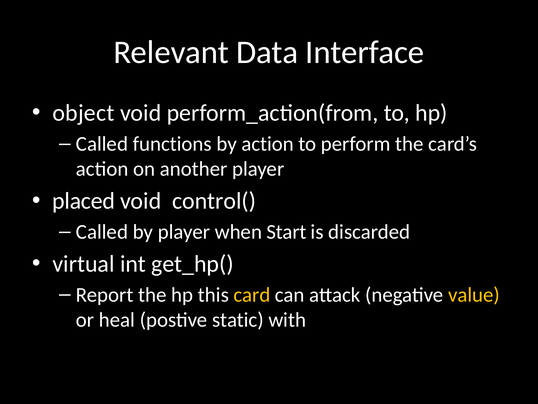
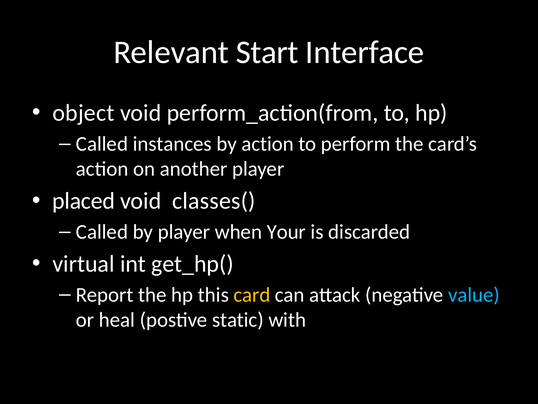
Data: Data -> Start (267, 52)
functions: functions -> instances (172, 144)
control(: control( -> classes( (214, 201)
Start: Start -> Your (286, 232)
value colour: yellow -> light blue (474, 294)
